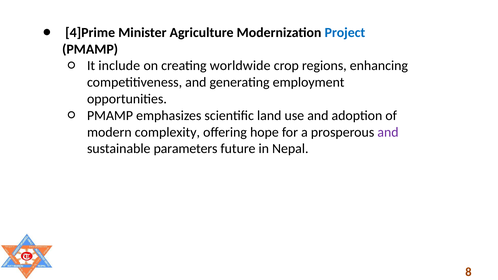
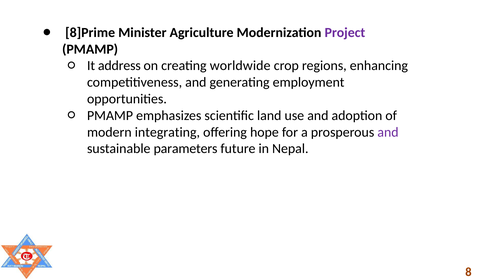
4]Prime: 4]Prime -> 8]Prime (90, 33)
Project colour: blue -> purple (345, 33)
include: include -> address (119, 66)
complexity: complexity -> integrating (167, 132)
